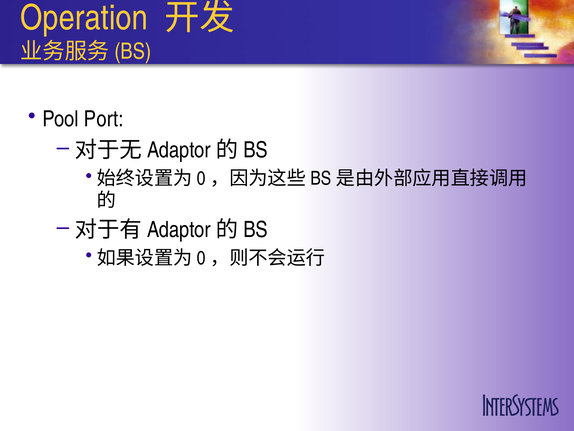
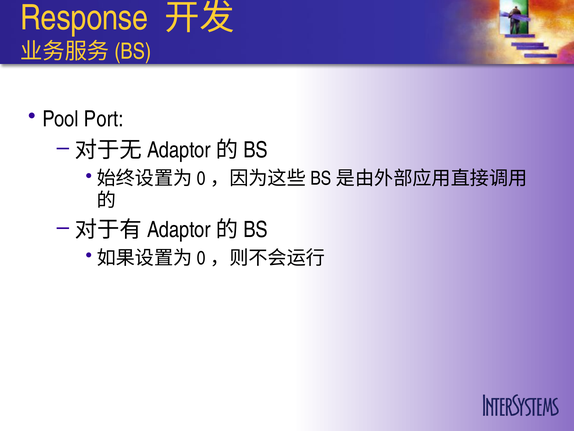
Operation: Operation -> Response (84, 18)
